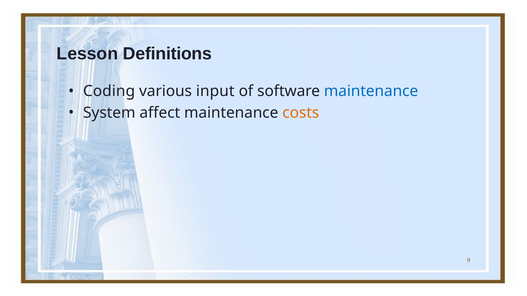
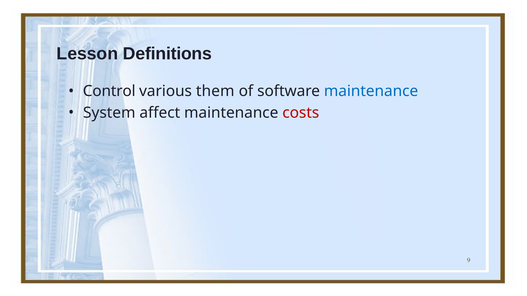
Coding: Coding -> Control (109, 91)
input: input -> them (215, 91)
costs colour: orange -> red (301, 113)
